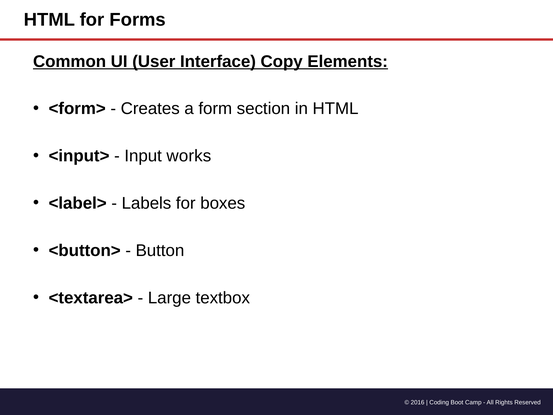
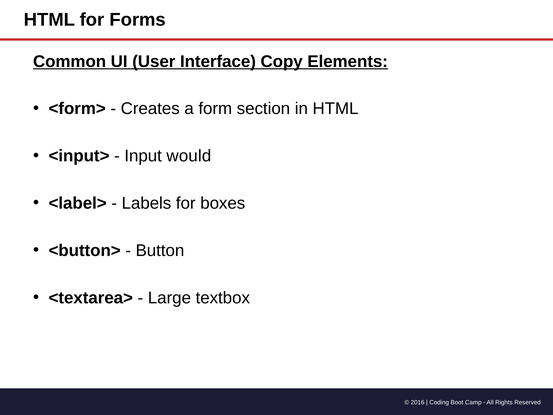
works: works -> would (189, 156)
